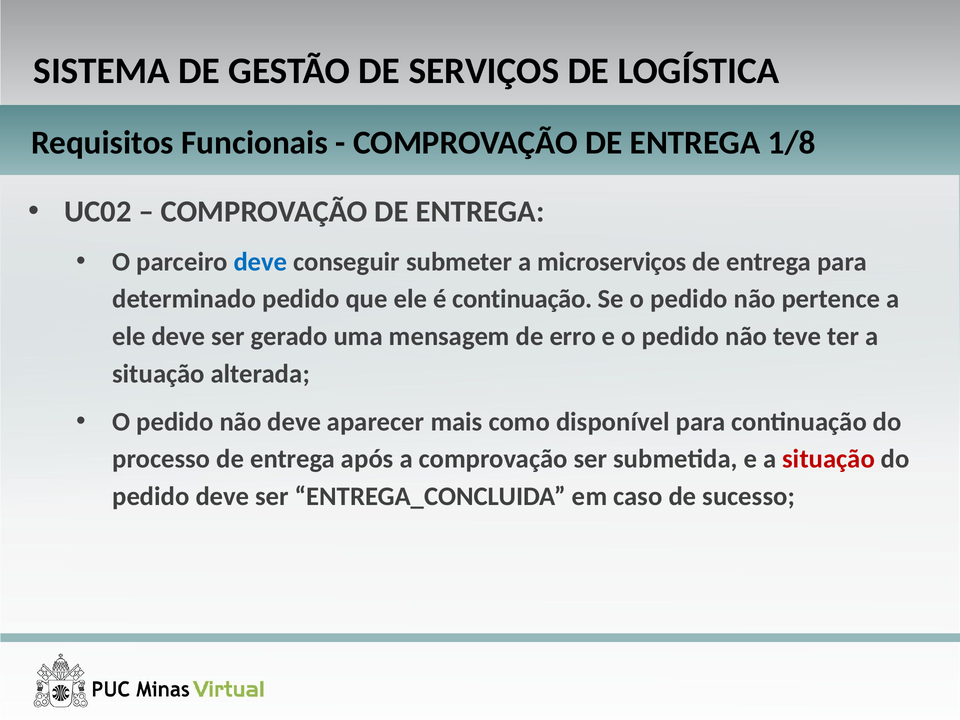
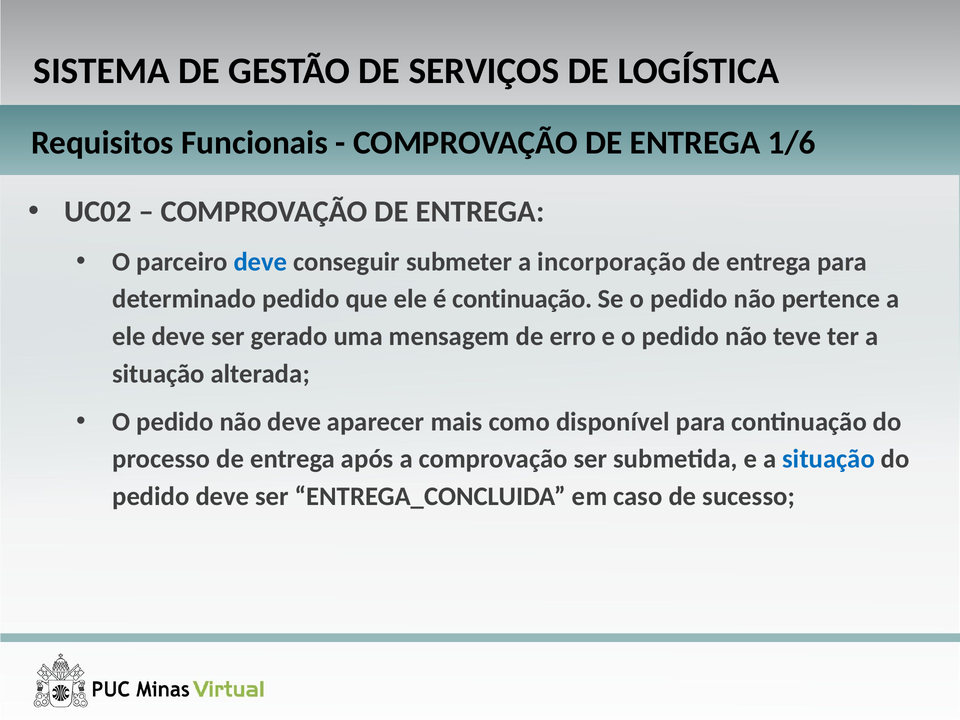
1/8: 1/8 -> 1/6 (792, 143)
microserviços: microserviços -> incorporação (612, 262)
situação colour: red -> blue (829, 459)
